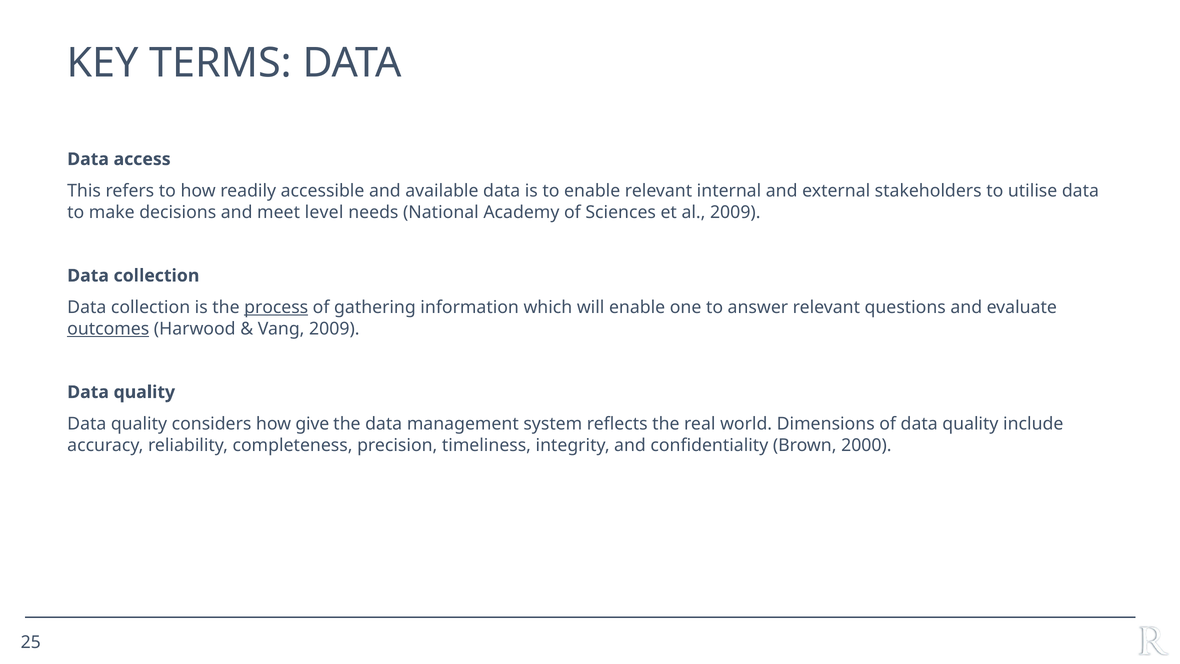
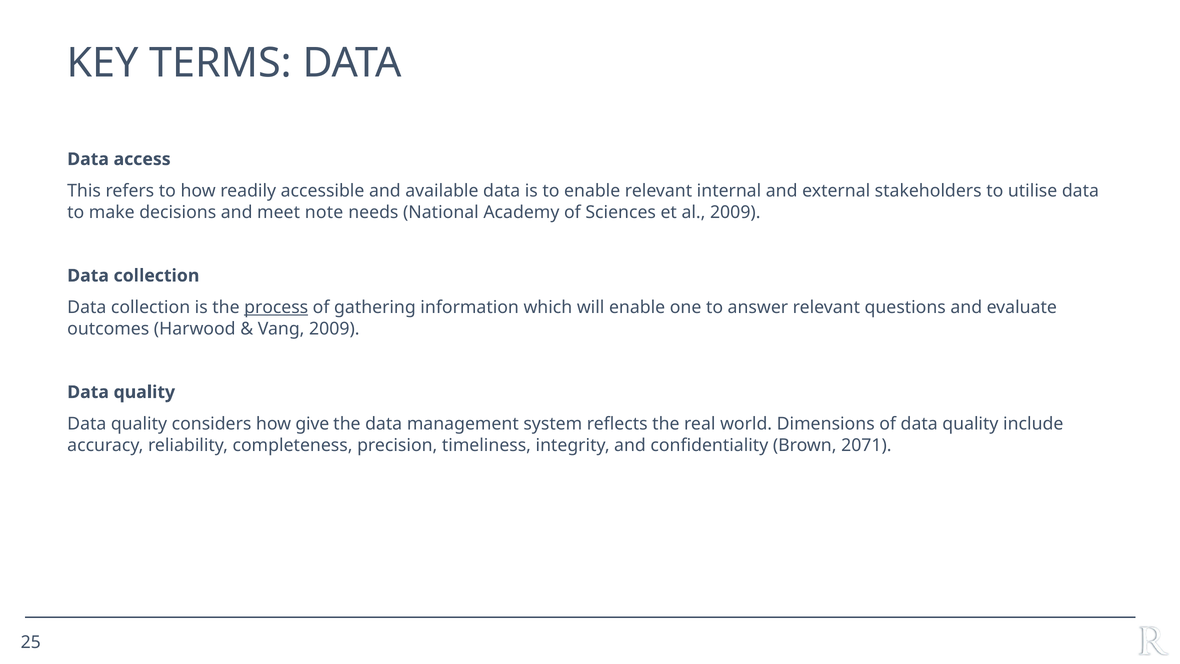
level: level -> note (324, 212)
outcomes underline: present -> none (108, 329)
2000: 2000 -> 2071 (866, 445)
